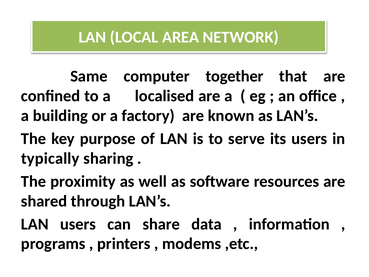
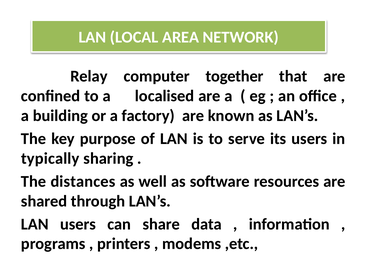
Same: Same -> Relay (89, 76)
proximity: proximity -> distances (83, 181)
